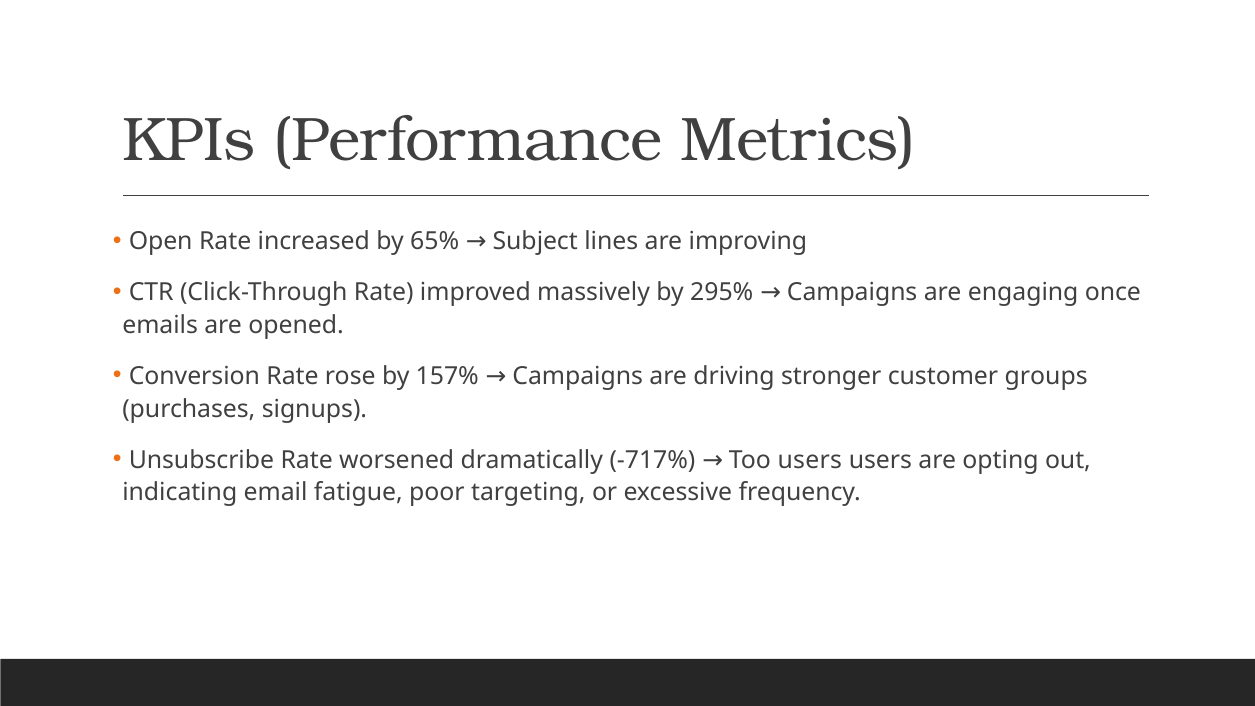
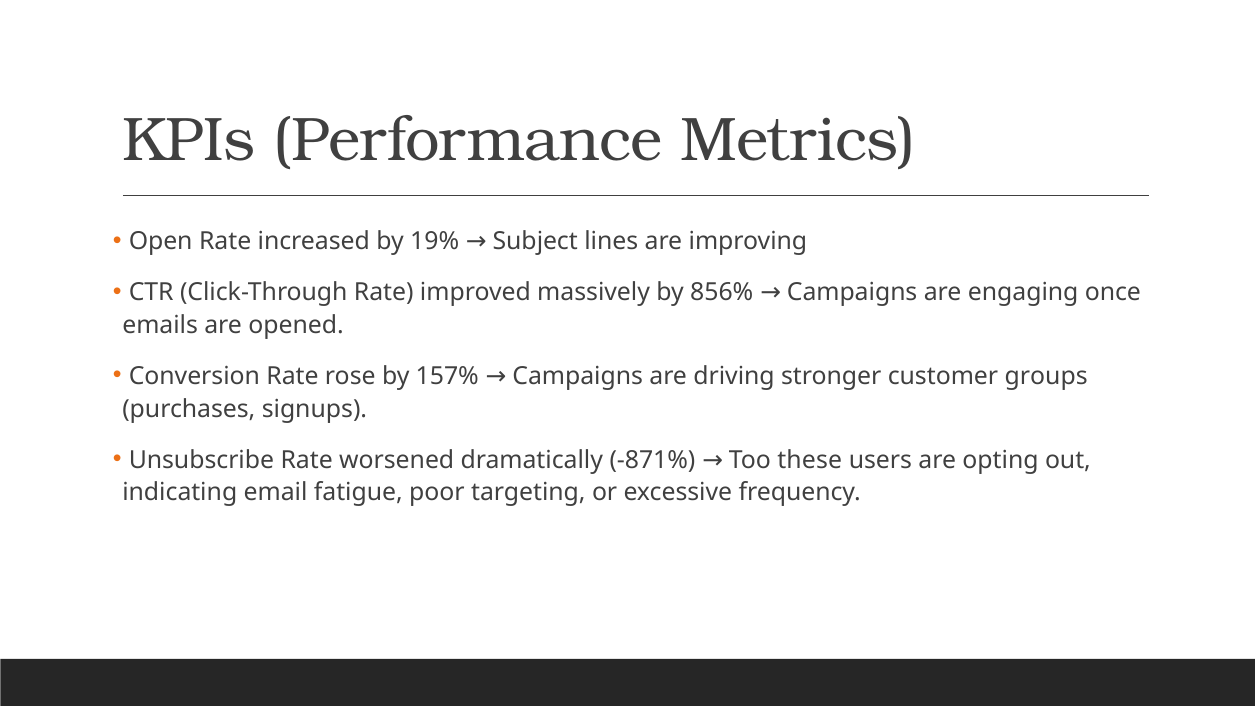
65%: 65% -> 19% (435, 241)
295%: 295% -> 856% (722, 292)
-717%: -717% -> -871% (652, 460)
Too users: users -> these (810, 460)
